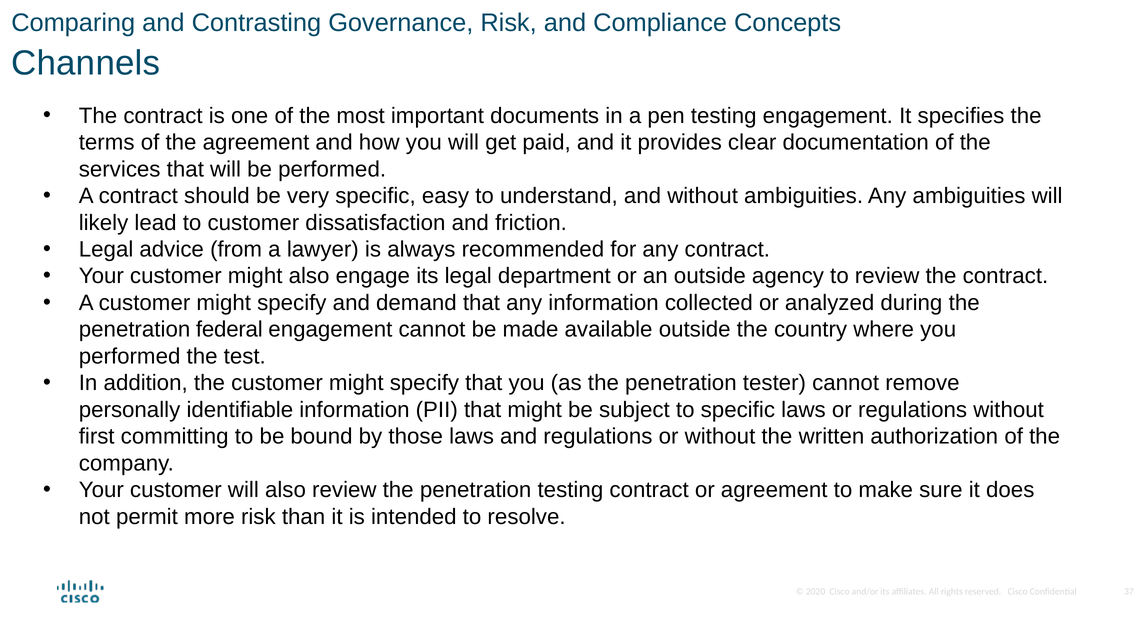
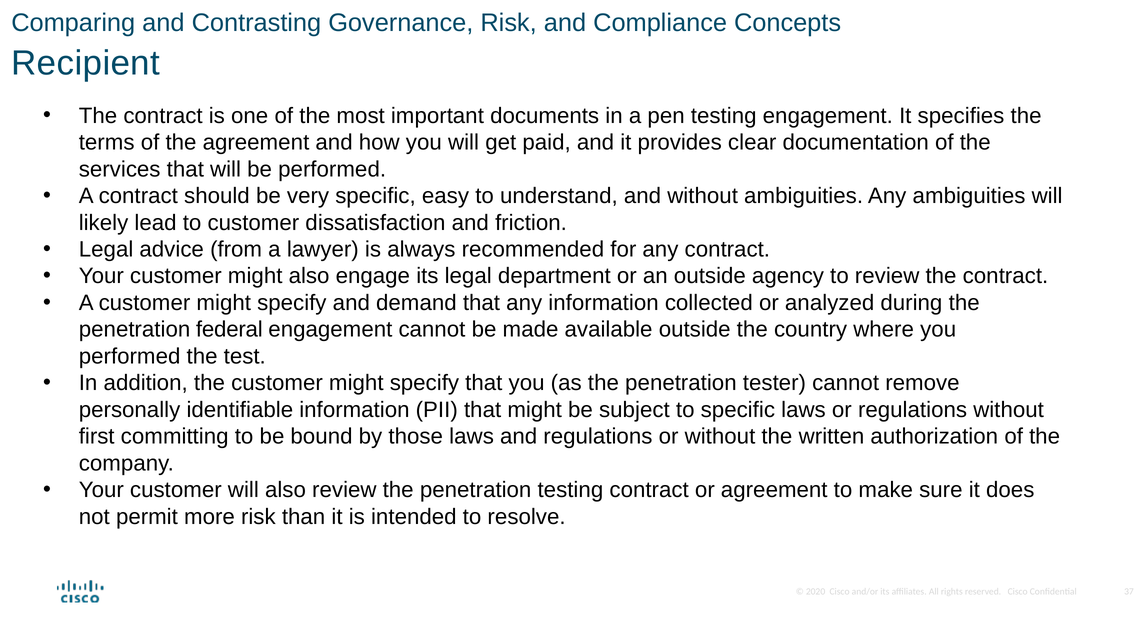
Channels: Channels -> Recipient (86, 63)
